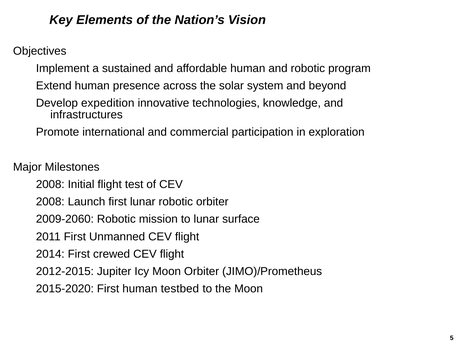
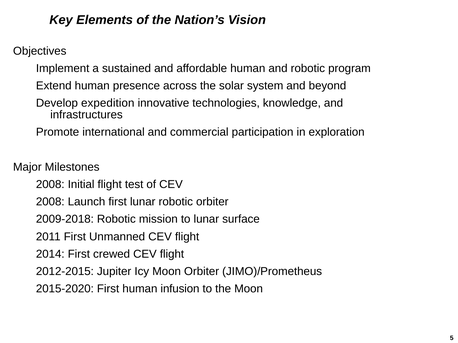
2009-2060: 2009-2060 -> 2009-2018 (65, 219)
testbed: testbed -> infusion (180, 289)
